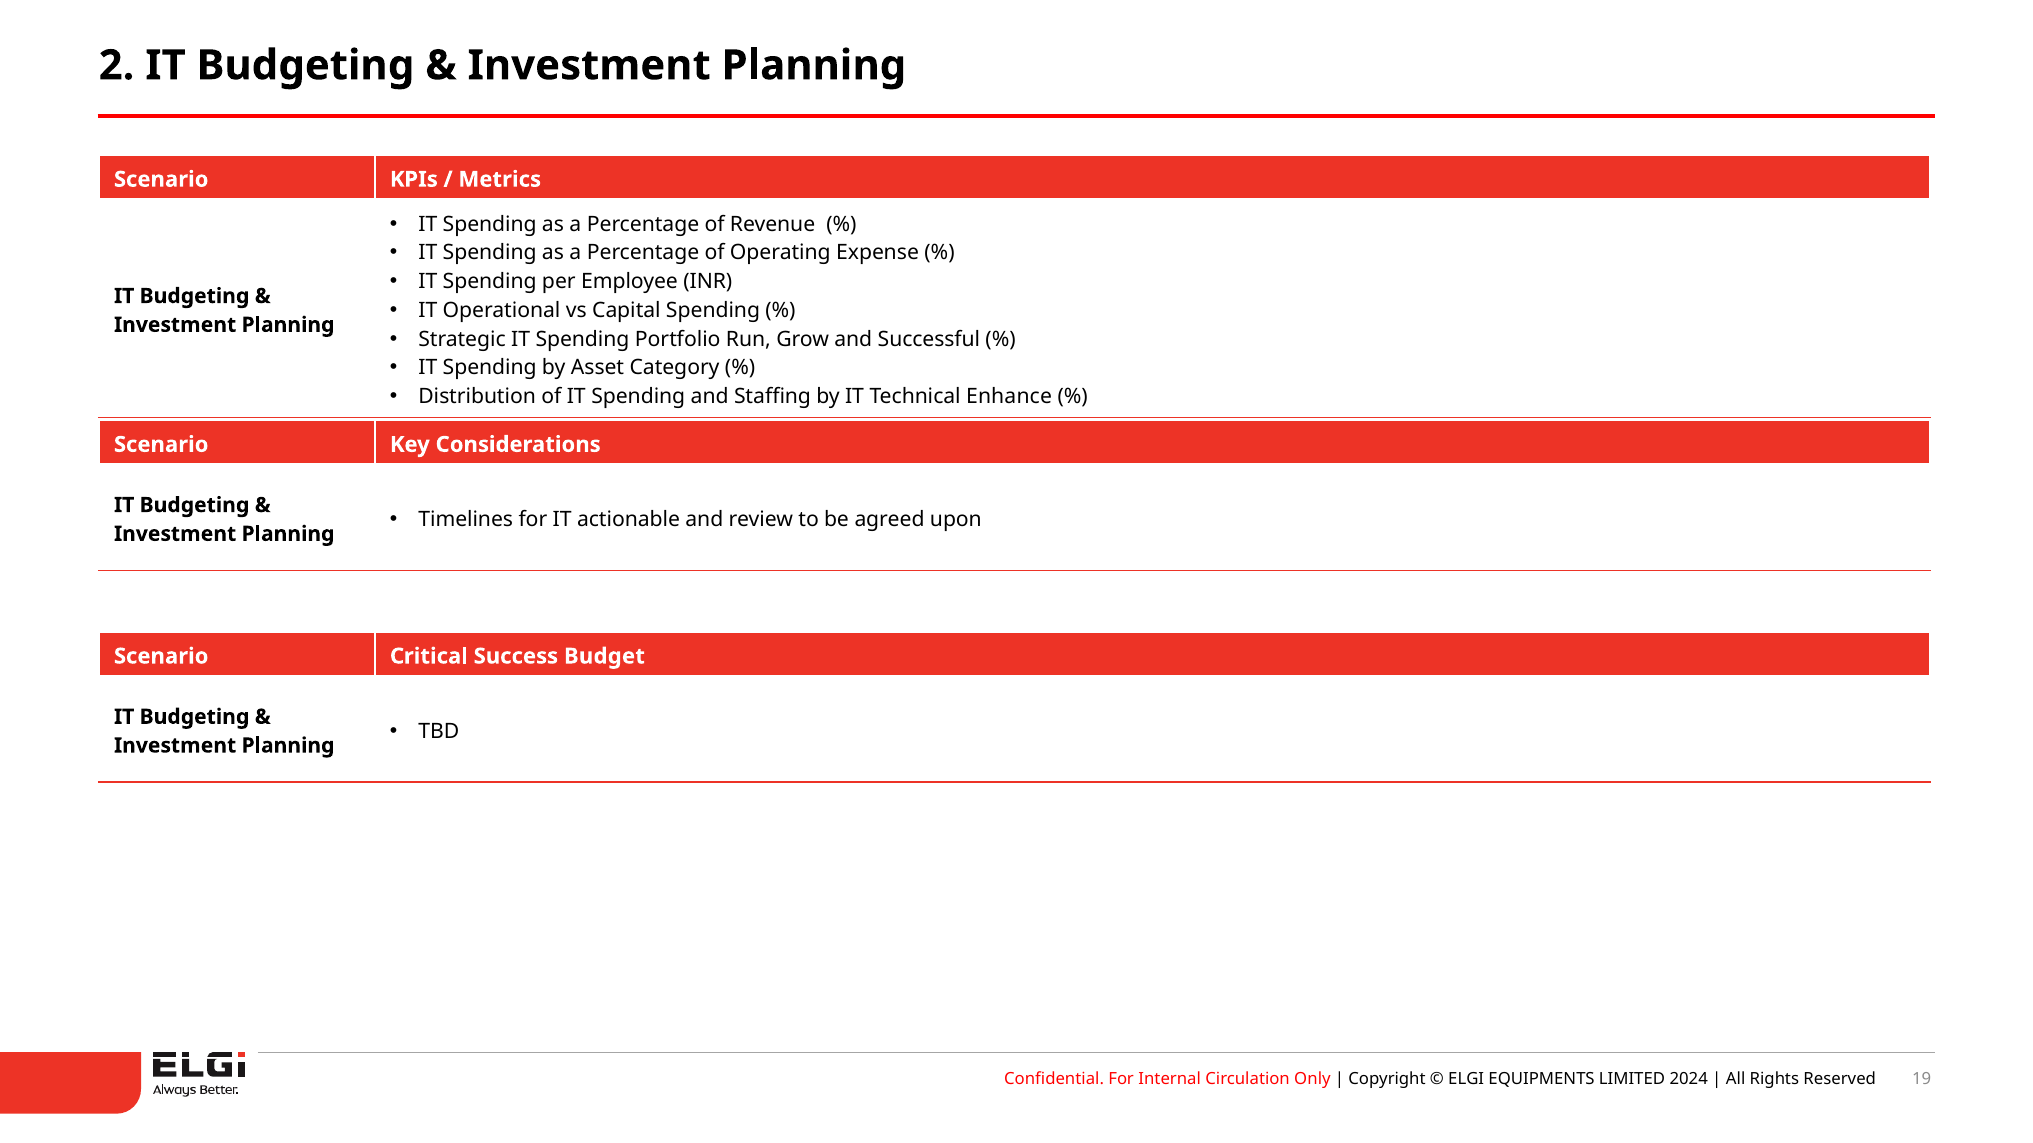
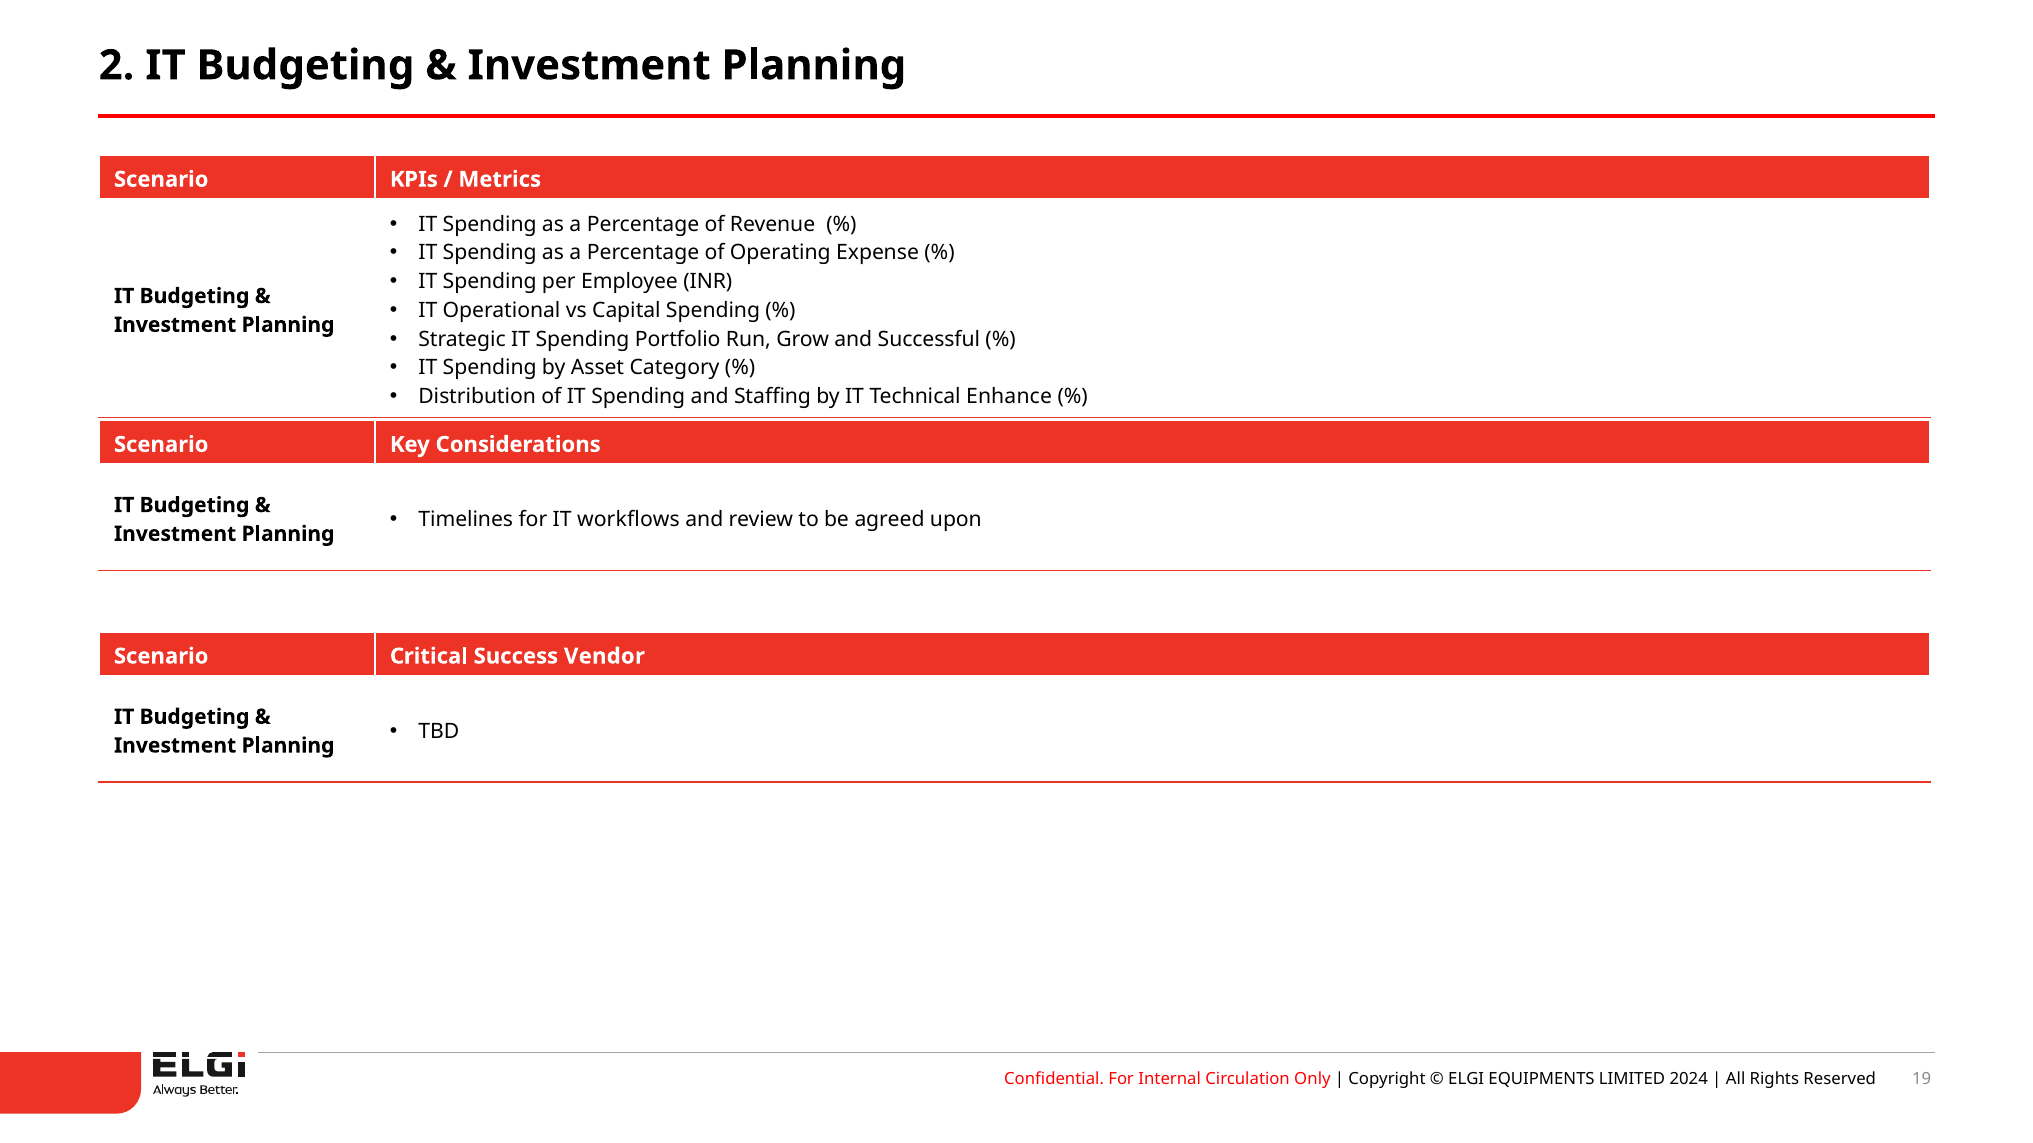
actionable: actionable -> workflows (628, 520)
Budget: Budget -> Vendor (604, 657)
